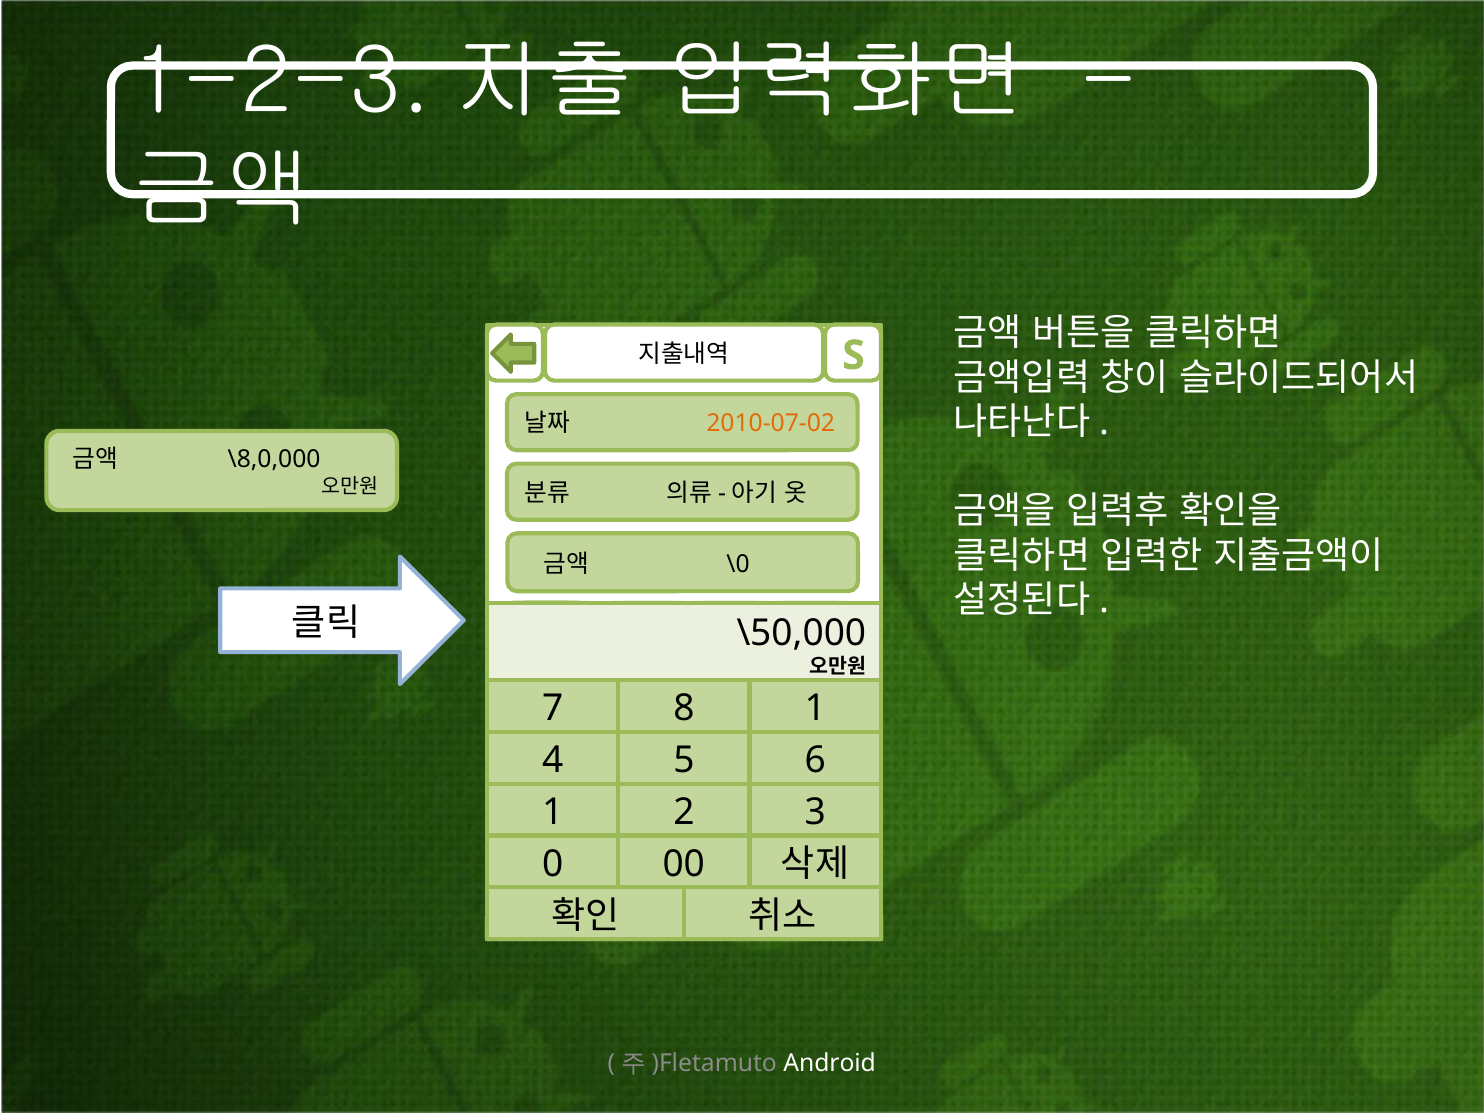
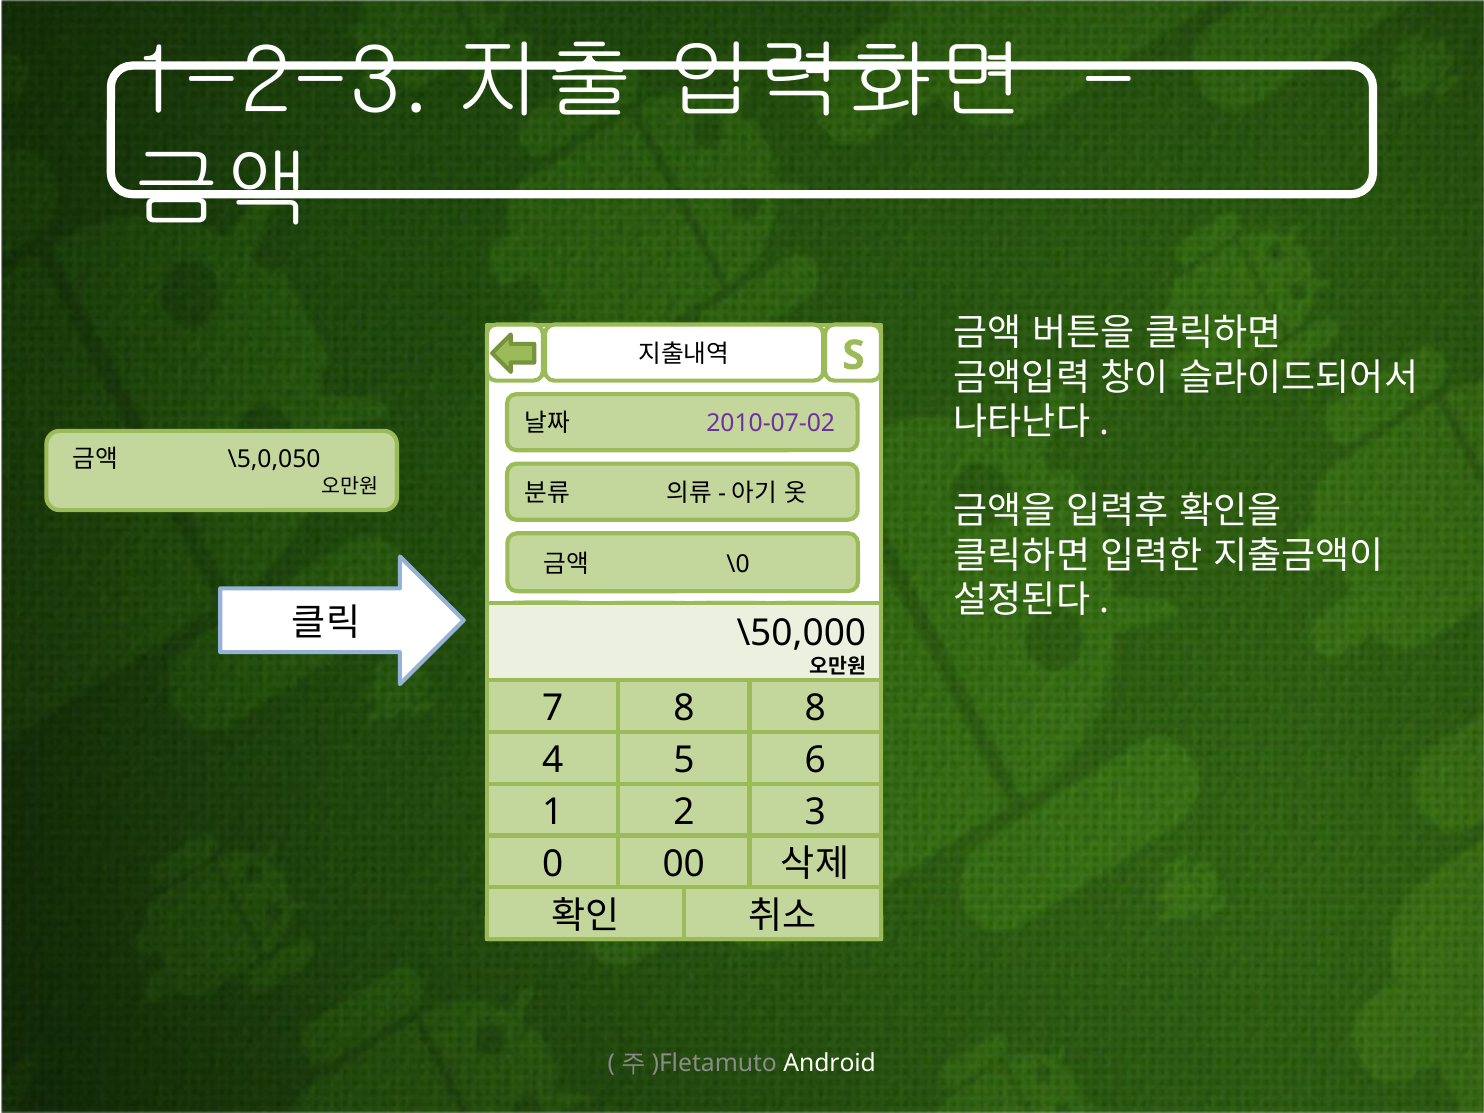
2010-07-02 colour: orange -> purple (771, 424)
\8,0,000: \8,0,000 -> \5,0,050 (274, 460)
8 1: 1 -> 8 (815, 709)
